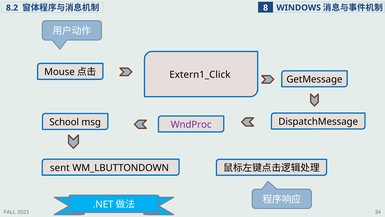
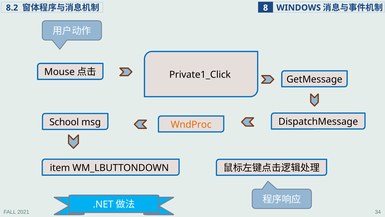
Extern1_Click: Extern1_Click -> Private1_Click (200, 75)
WndProc colour: purple -> orange (191, 124)
sent: sent -> item (60, 167)
